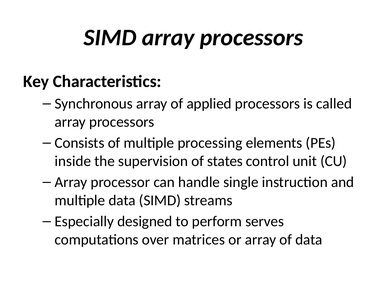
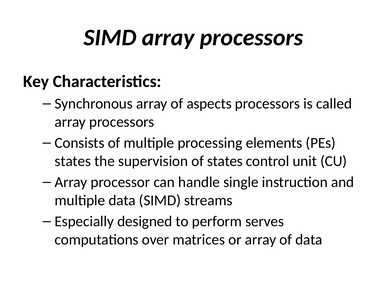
applied: applied -> aspects (209, 103)
inside: inside -> states (73, 161)
